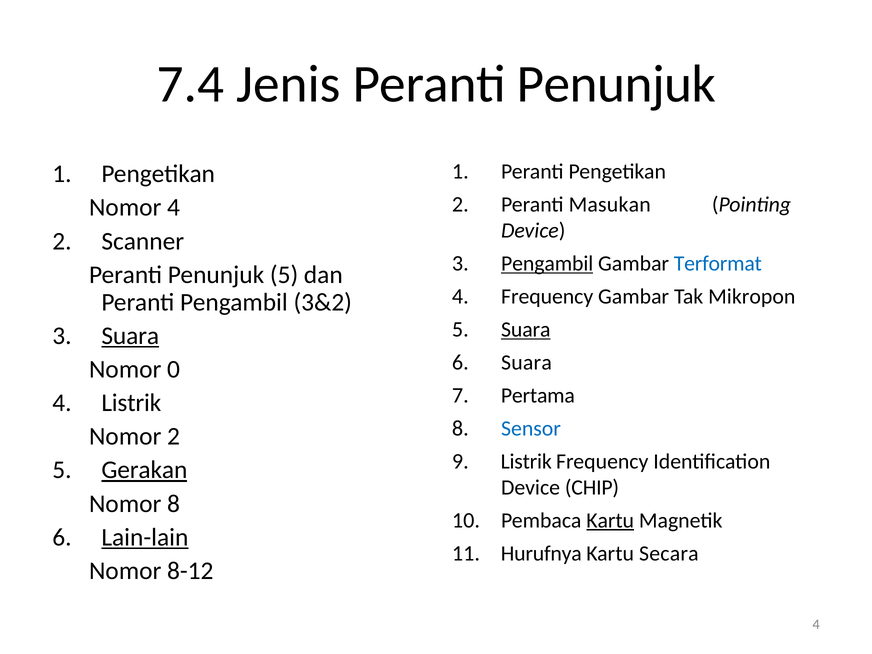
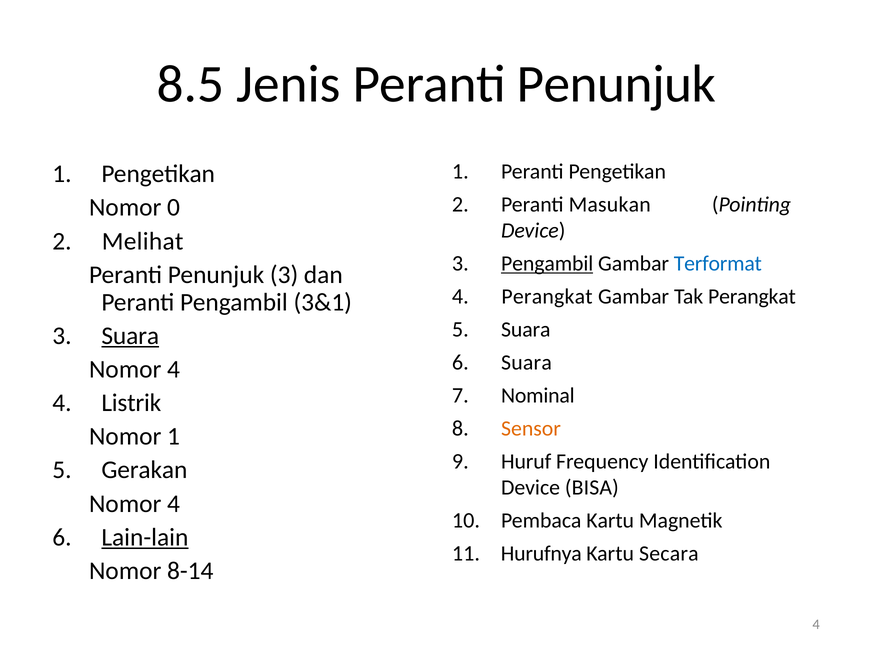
7.4: 7.4 -> 8.5 (190, 84)
Nomor 4: 4 -> 0 (174, 208)
Scanner: Scanner -> Melihat (143, 241)
Penunjuk 5: 5 -> 3 (284, 275)
4 Frequency: Frequency -> Perangkat (547, 297)
Tak Mikropon: Mikropon -> Perangkat (752, 297)
3&2: 3&2 -> 3&1 (323, 302)
Suara underline: present -> none (526, 330)
0: 0 -> 4 (174, 369)
Pertama: Pertama -> Nominal (538, 395)
Sensor colour: blue -> orange (531, 428)
Nomor 2: 2 -> 1 (174, 436)
Listrik: Listrik -> Huruf (526, 461)
Gerakan underline: present -> none (144, 470)
CHIP: CHIP -> BISA (592, 488)
8: 8 -> 4 (174, 504)
Kartu underline: present -> none (610, 521)
8-12: 8-12 -> 8-14 (190, 571)
